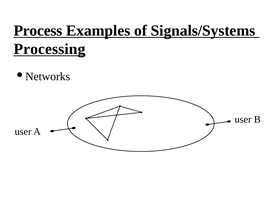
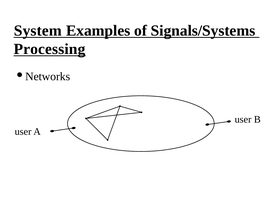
Process: Process -> System (38, 31)
